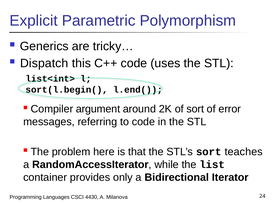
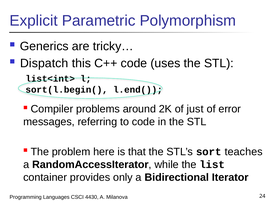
argument: argument -> problems (98, 109)
of sort: sort -> just (195, 109)
